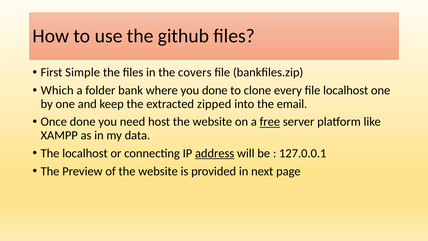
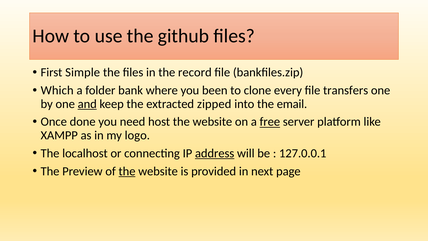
covers: covers -> record (195, 72)
you done: done -> been (215, 90)
file localhost: localhost -> transfers (346, 90)
and underline: none -> present (87, 104)
data: data -> logo (137, 135)
the underline: none -> present (127, 171)
